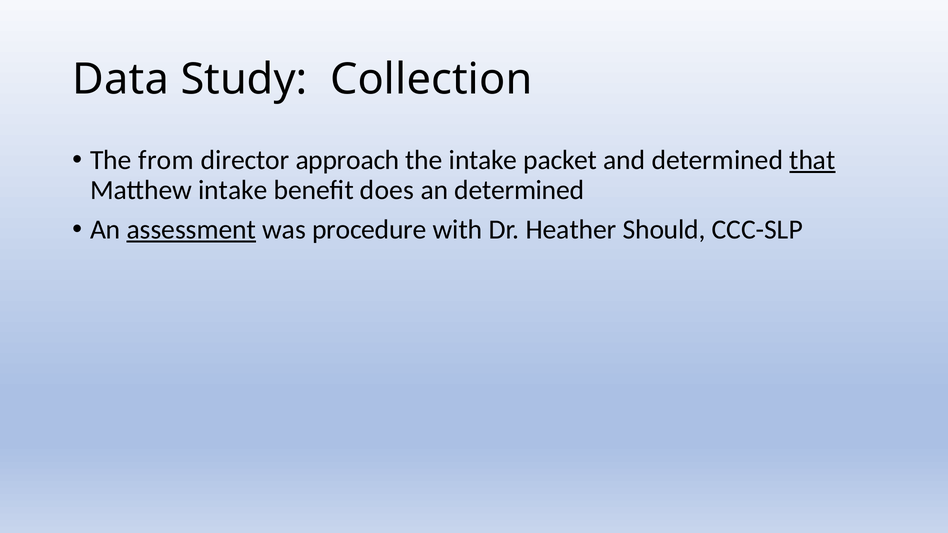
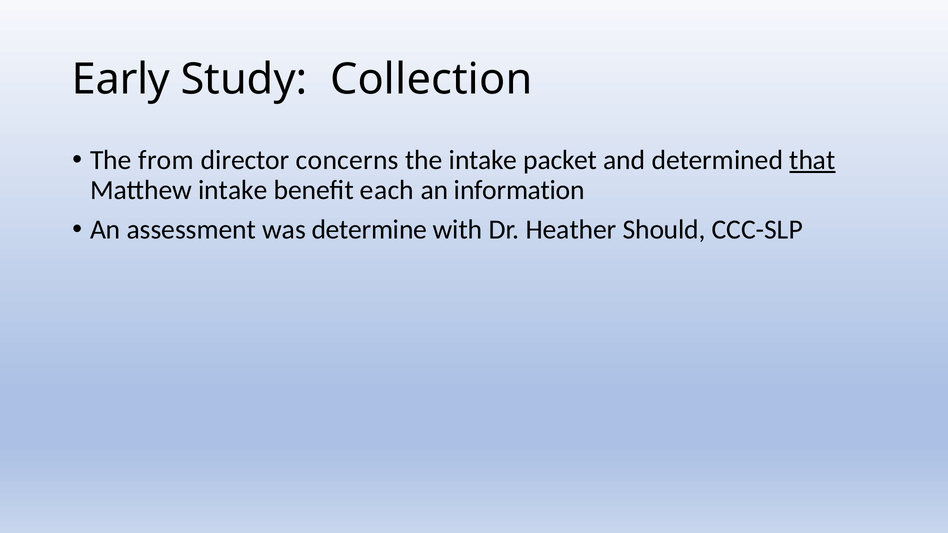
Data: Data -> Early (121, 80)
approach: approach -> concerns (347, 160)
does: does -> each (387, 190)
an determined: determined -> information (519, 190)
assessment underline: present -> none (191, 230)
procedure: procedure -> determine (369, 230)
